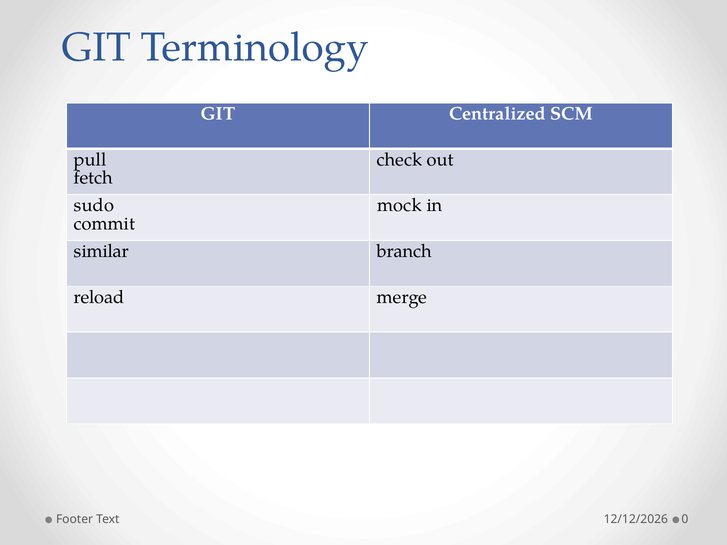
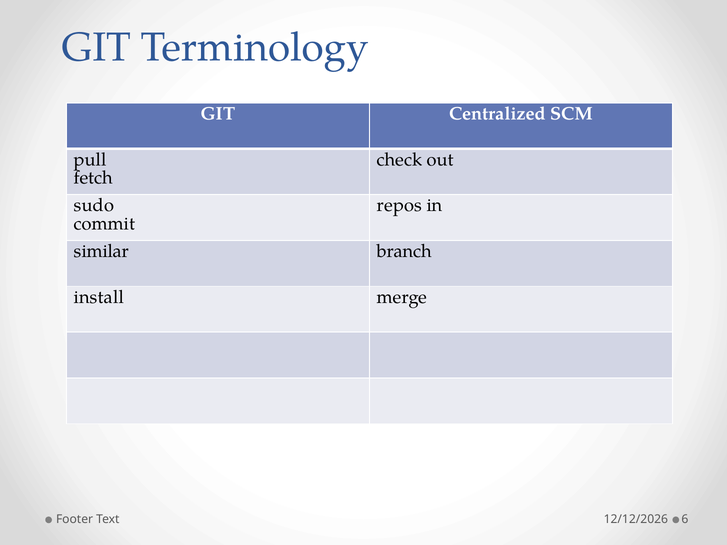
mock: mock -> repos (399, 206)
reload: reload -> install (99, 297)
0: 0 -> 6 (685, 520)
